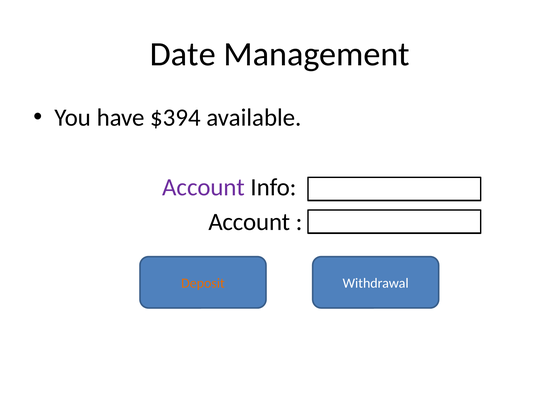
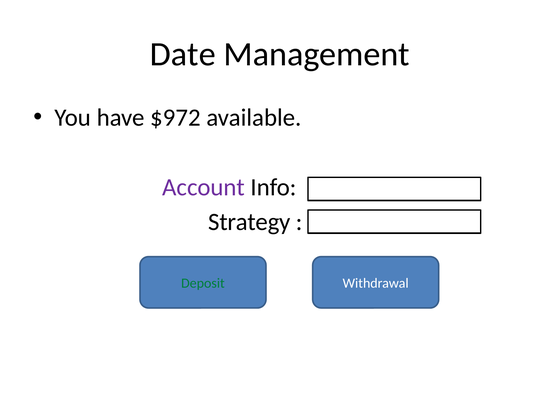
$394: $394 -> $972 (176, 117)
Account: Account -> Strategy (249, 222)
Deposit colour: orange -> green (203, 283)
